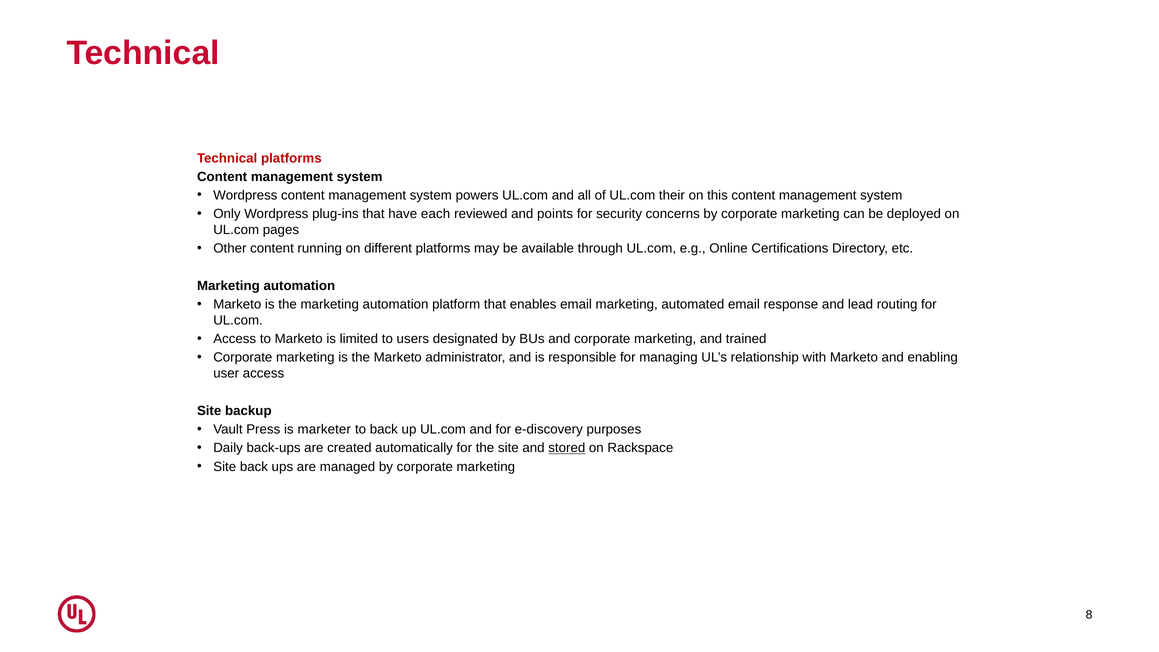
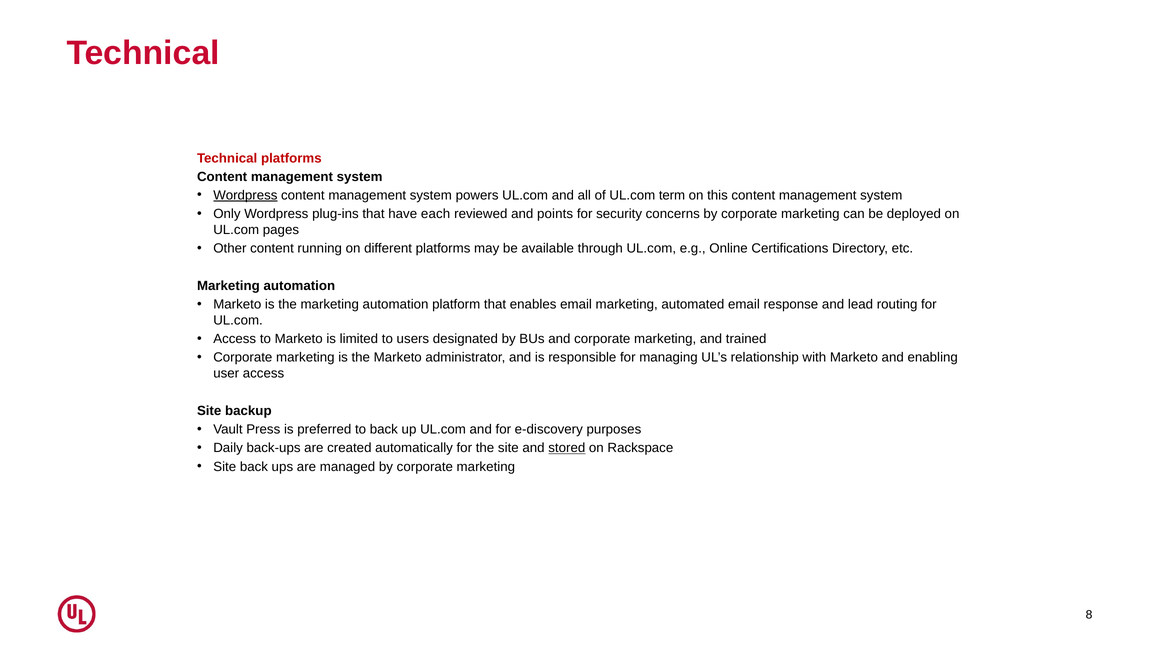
Wordpress underline: none -> present (245, 195)
their: their -> term (672, 195)
marketer: marketer -> preferred (324, 429)
